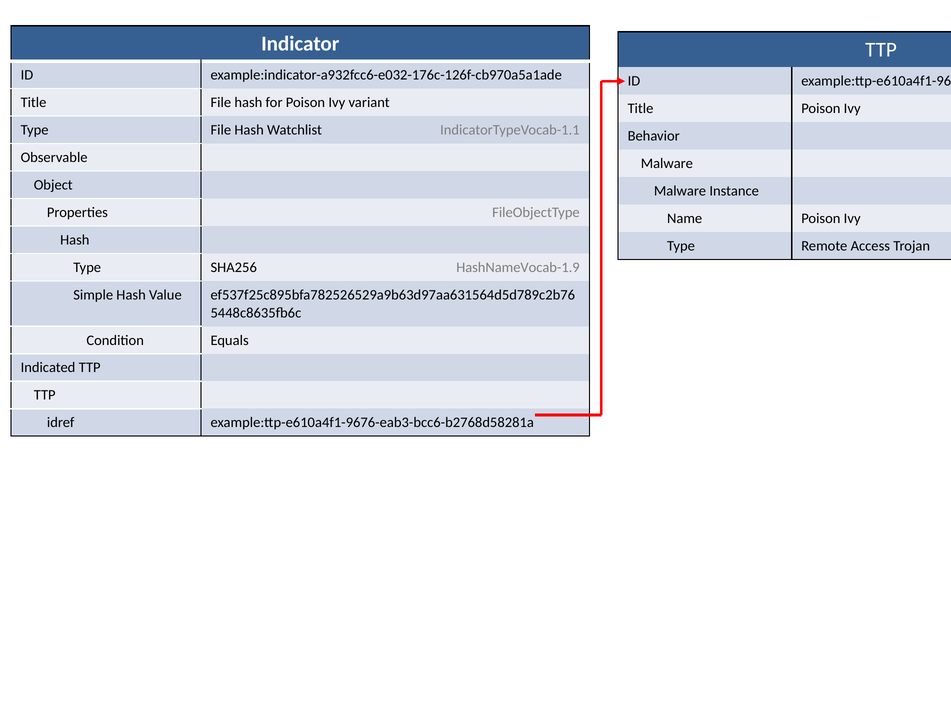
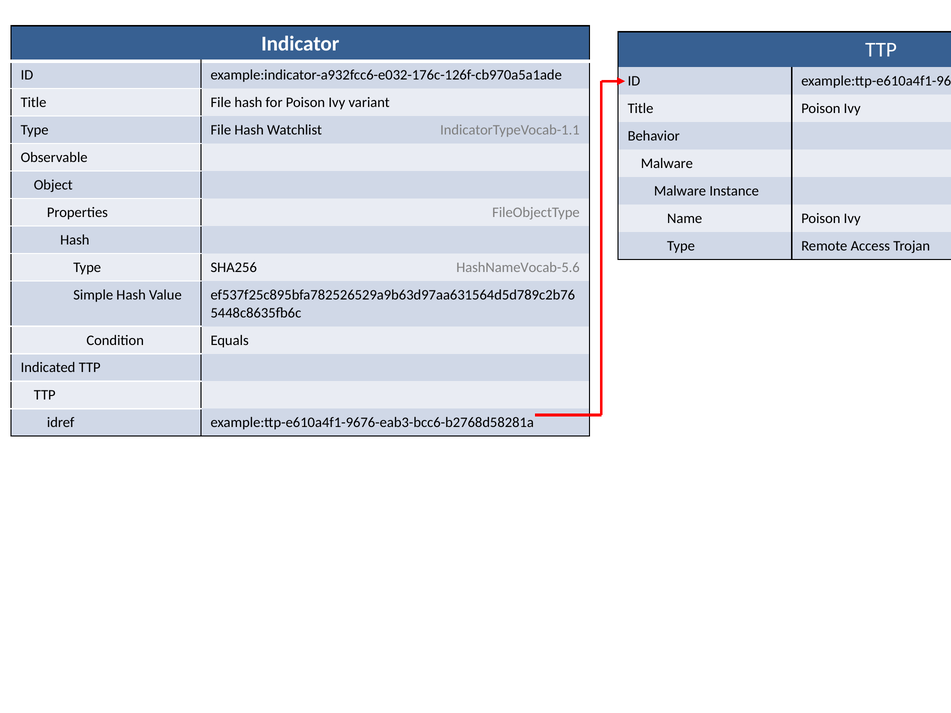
HashNameVocab-1.9: HashNameVocab-1.9 -> HashNameVocab-5.6 (518, 267)
